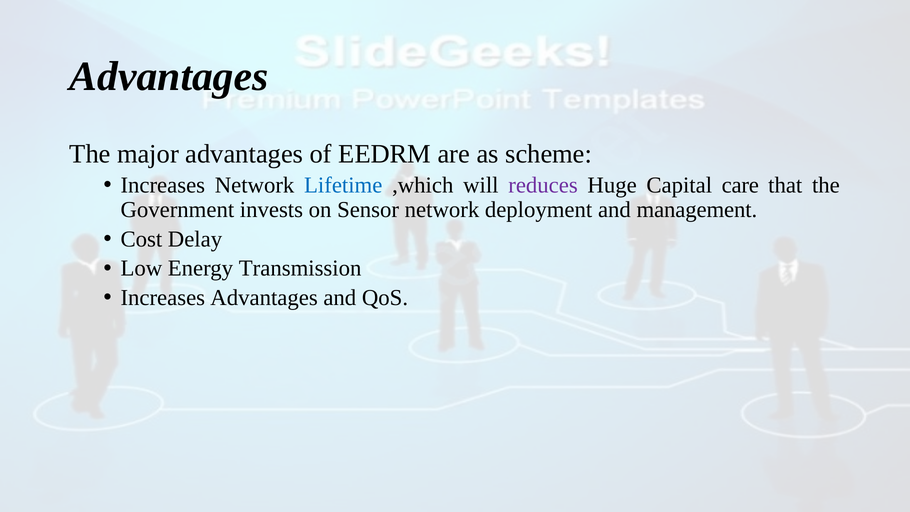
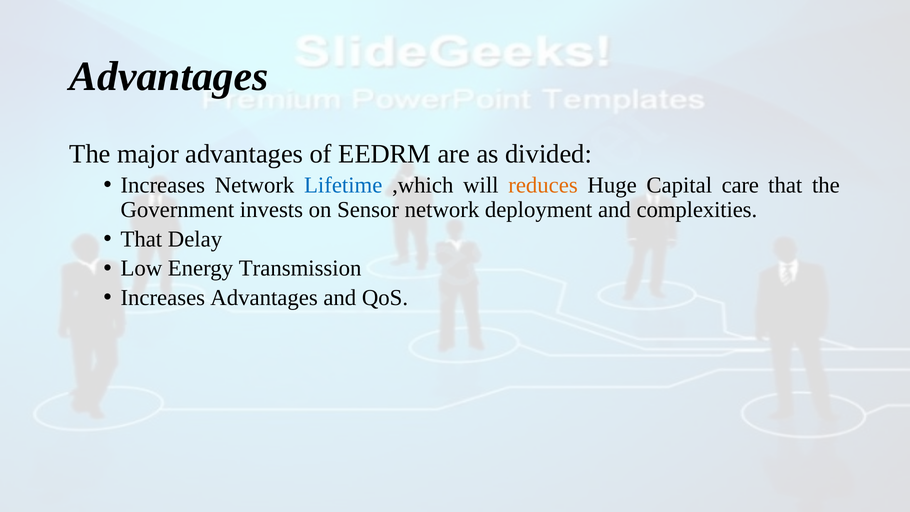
scheme: scheme -> divided (549, 154)
reduces colour: purple -> orange (543, 185)
management: management -> complexities (697, 210)
Cost: Cost -> That (141, 239)
